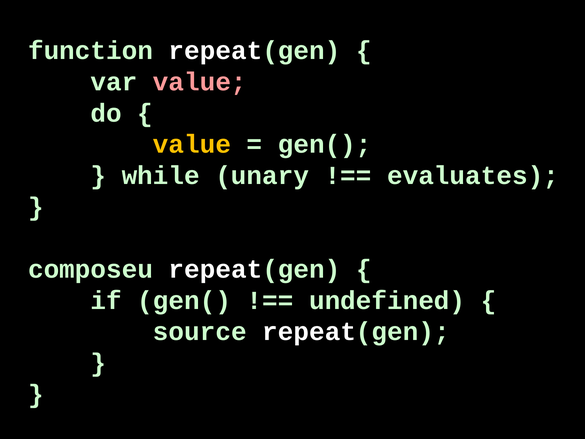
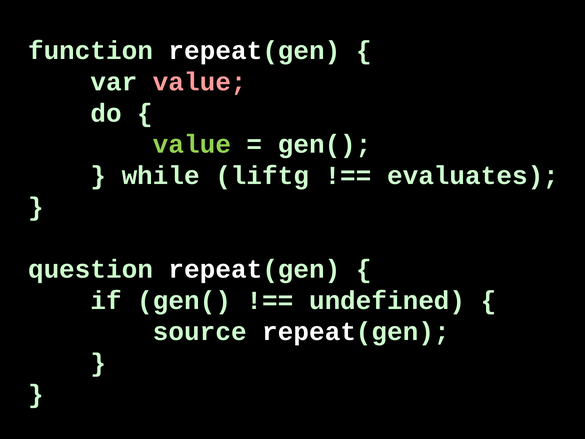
value colour: yellow -> light green (192, 144)
unary: unary -> liftg (262, 175)
composeu: composeu -> question (91, 269)
